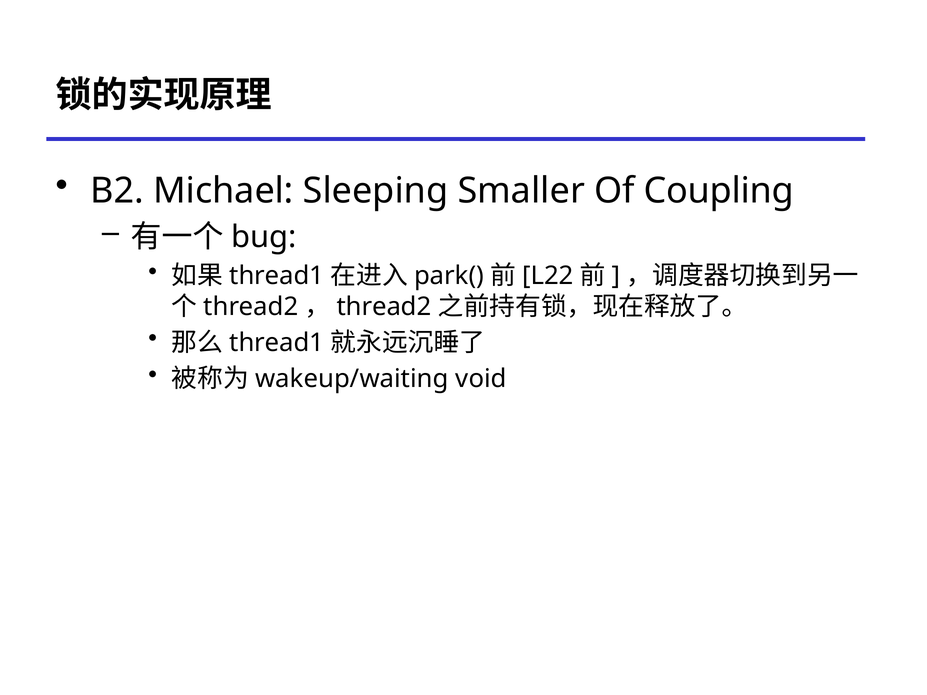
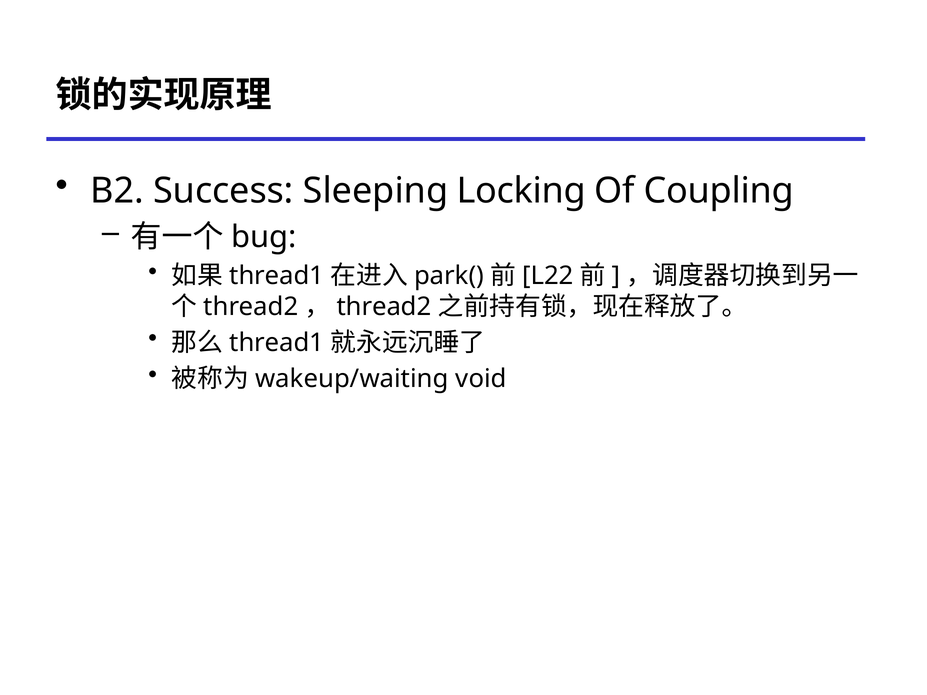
Michael: Michael -> Success (223, 191)
Smaller: Smaller -> Locking (521, 191)
